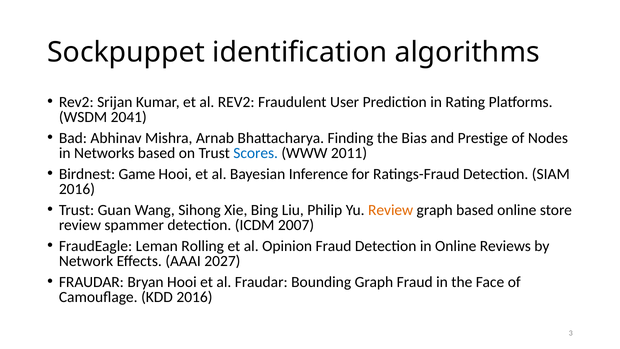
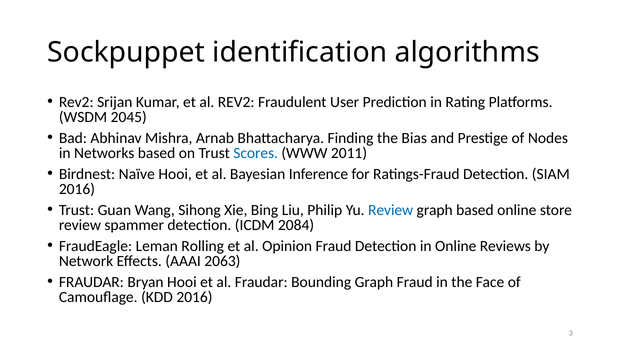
2041: 2041 -> 2045 (129, 117)
Game: Game -> Naïve (137, 174)
Review colour: orange -> blue (391, 210)
2007: 2007 -> 2084 (296, 225)
2027: 2027 -> 2063 (222, 261)
